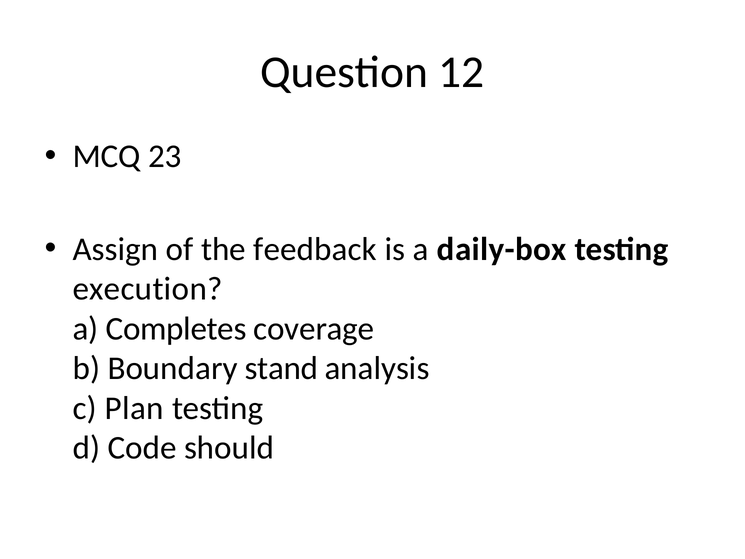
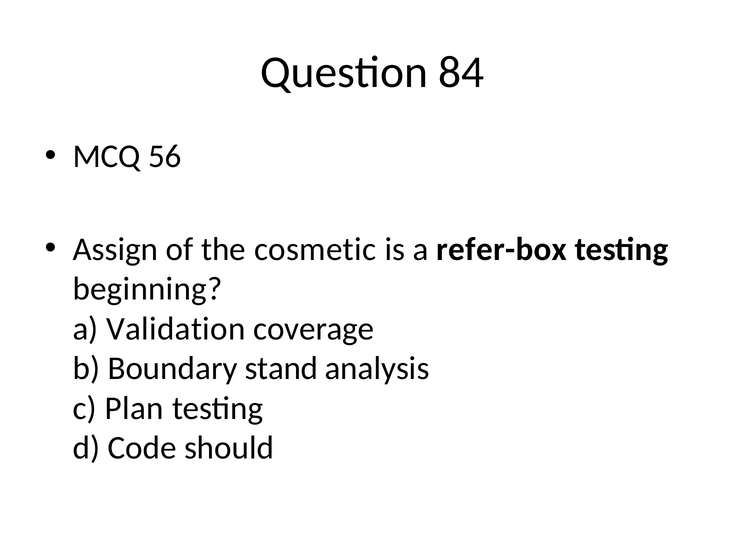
12: 12 -> 84 (461, 72)
23: 23 -> 56 (165, 156)
feedback: feedback -> cosmetic (315, 249)
daily-box: daily-box -> refer-box (502, 249)
execution: execution -> beginning (148, 289)
Completes: Completes -> Validation (176, 329)
